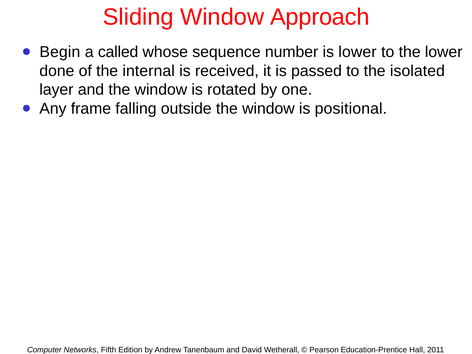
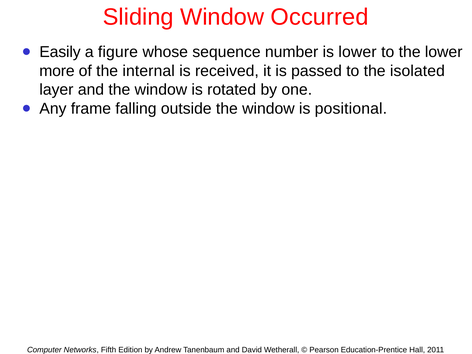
Approach: Approach -> Occurred (320, 17)
Begin: Begin -> Easily (60, 52)
called: called -> figure (118, 52)
done: done -> more (57, 71)
